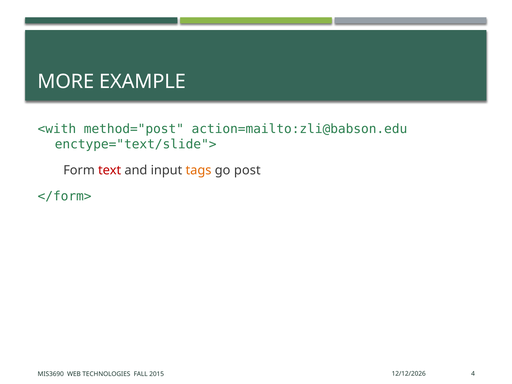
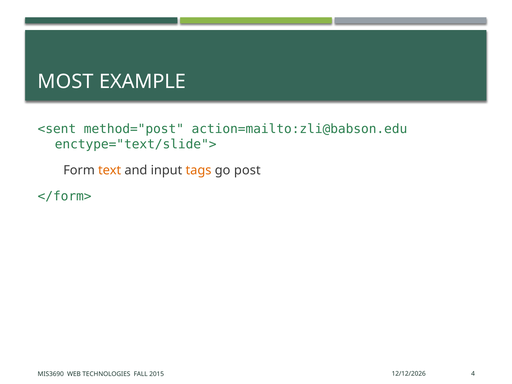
MORE: MORE -> MOST (66, 82)
<with: <with -> <sent (57, 129)
text colour: red -> orange (110, 170)
